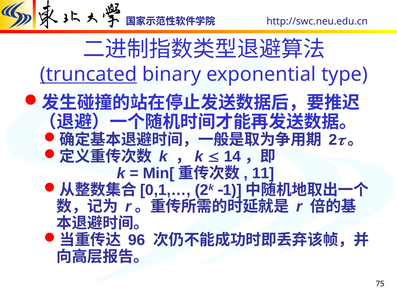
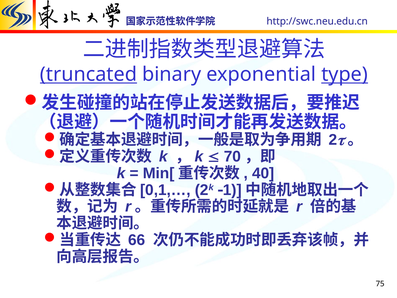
type underline: none -> present (345, 74)
14: 14 -> 70 (232, 156)
11: 11 -> 40 (263, 173)
96: 96 -> 66 (137, 240)
